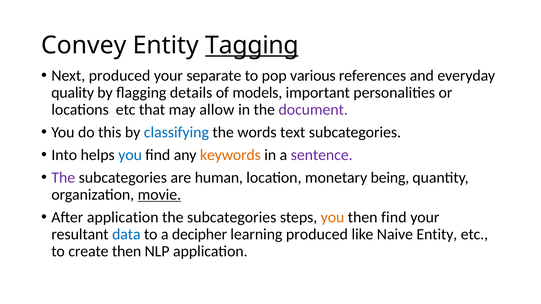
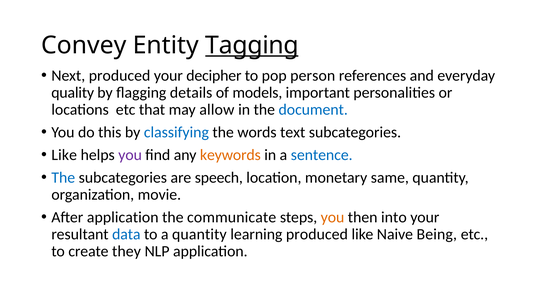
separate: separate -> decipher (214, 76)
various: various -> person (313, 76)
document colour: purple -> blue (313, 110)
Into: Into -> Like (64, 155)
you colour: blue -> purple (130, 155)
sentence colour: purple -> blue (322, 155)
The colour: purple -> blue (63, 178)
human: human -> speech (219, 178)
being: being -> same (390, 178)
movie underline: present -> none (159, 195)
subcategories: subcategories -> communicate (232, 217)
then find: find -> into (394, 217)
a decipher: decipher -> quantity (199, 234)
Naive Entity: Entity -> Being (437, 234)
create then: then -> they (126, 251)
